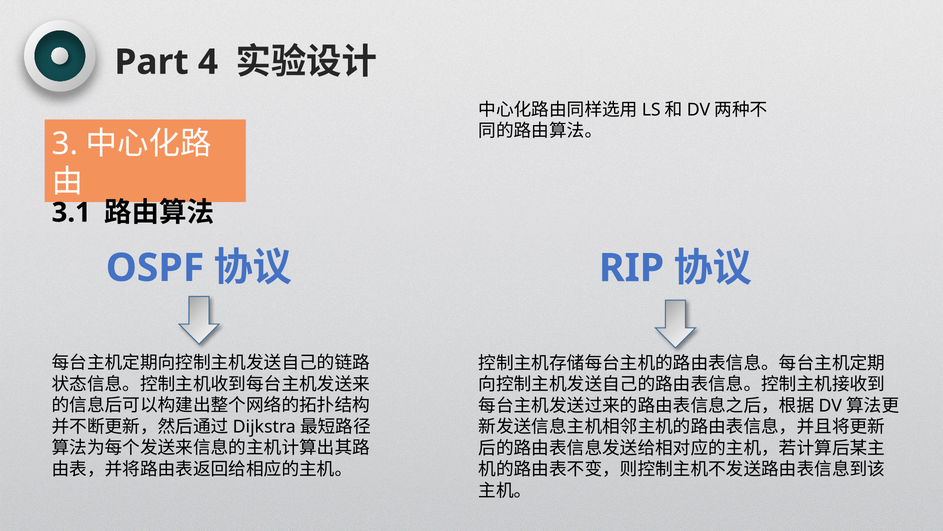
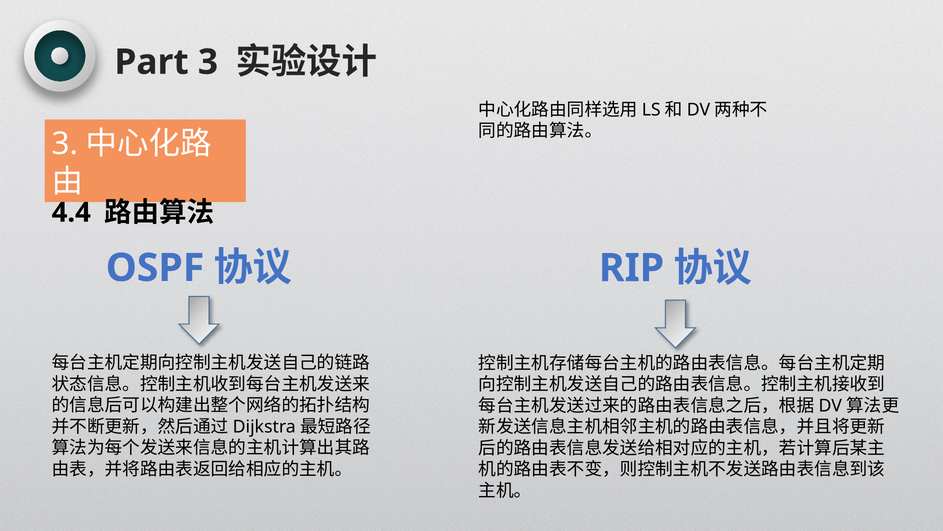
Part 4: 4 -> 3 (208, 62)
3.1: 3.1 -> 4.4 (71, 212)
